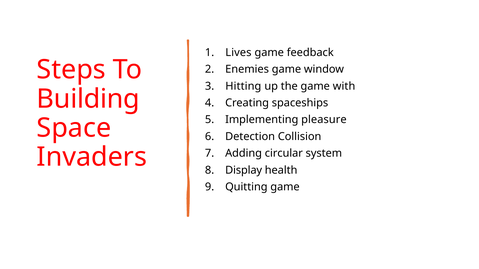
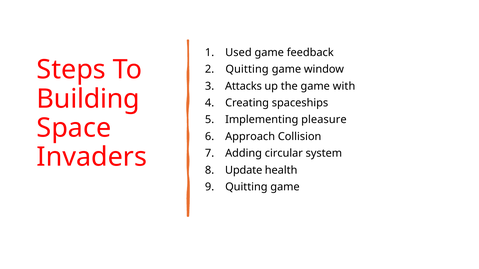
Lives: Lives -> Used (238, 53)
Enemies: Enemies -> Quitting (247, 69)
Hitting: Hitting -> Attacks (243, 86)
Detection: Detection -> Approach (250, 137)
Display: Display -> Update (244, 170)
